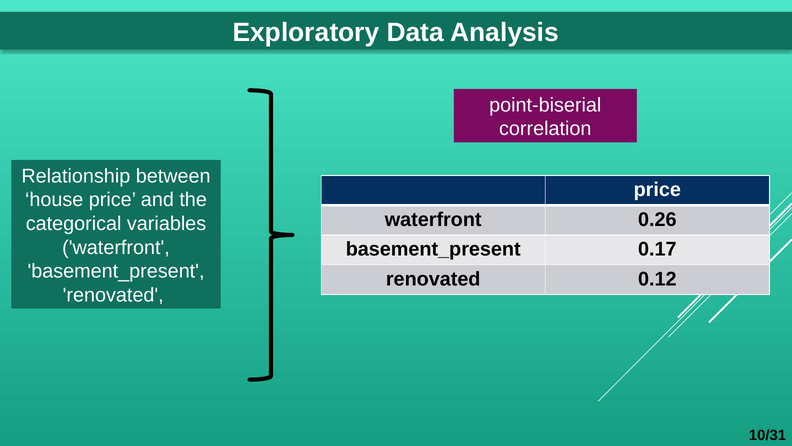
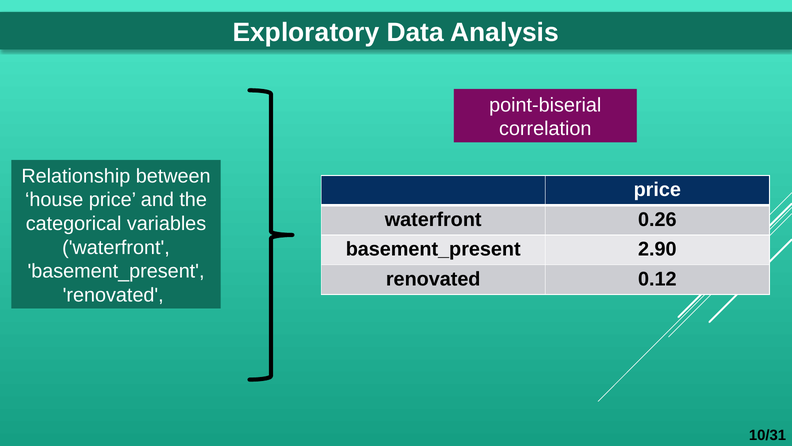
0.17: 0.17 -> 2.90 (657, 249)
